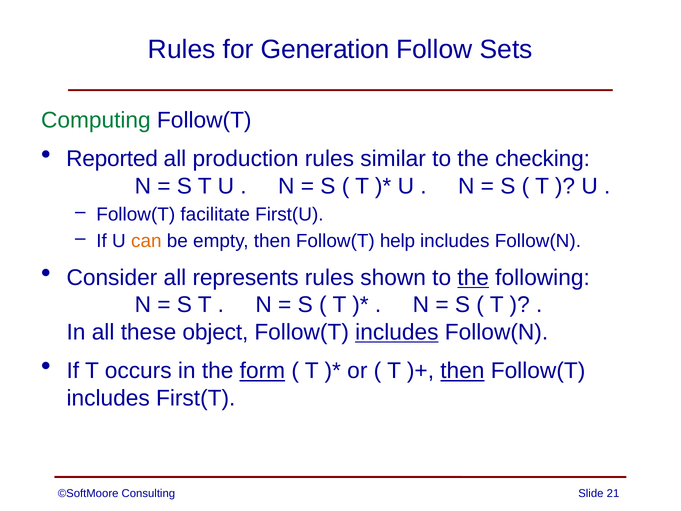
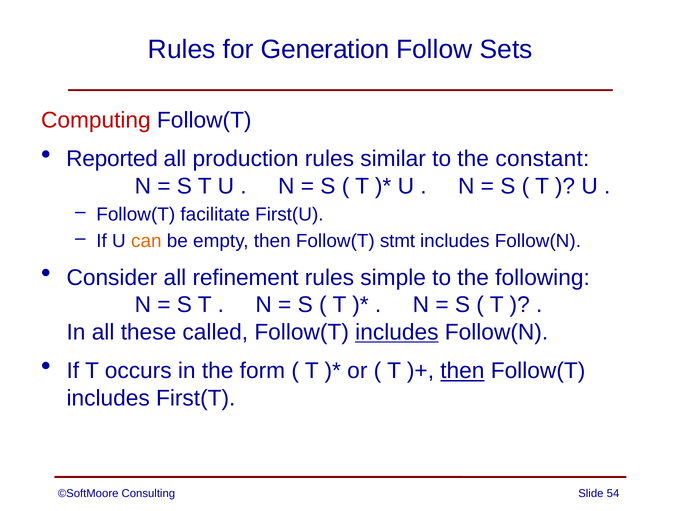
Computing colour: green -> red (96, 120)
checking: checking -> constant (542, 159)
help: help -> stmt (398, 241)
represents: represents -> refinement (246, 278)
shown: shown -> simple (393, 278)
the underline: present -> none (473, 278)
object: object -> called (215, 332)
form underline: present -> none (262, 371)
21: 21 -> 54 (613, 493)
